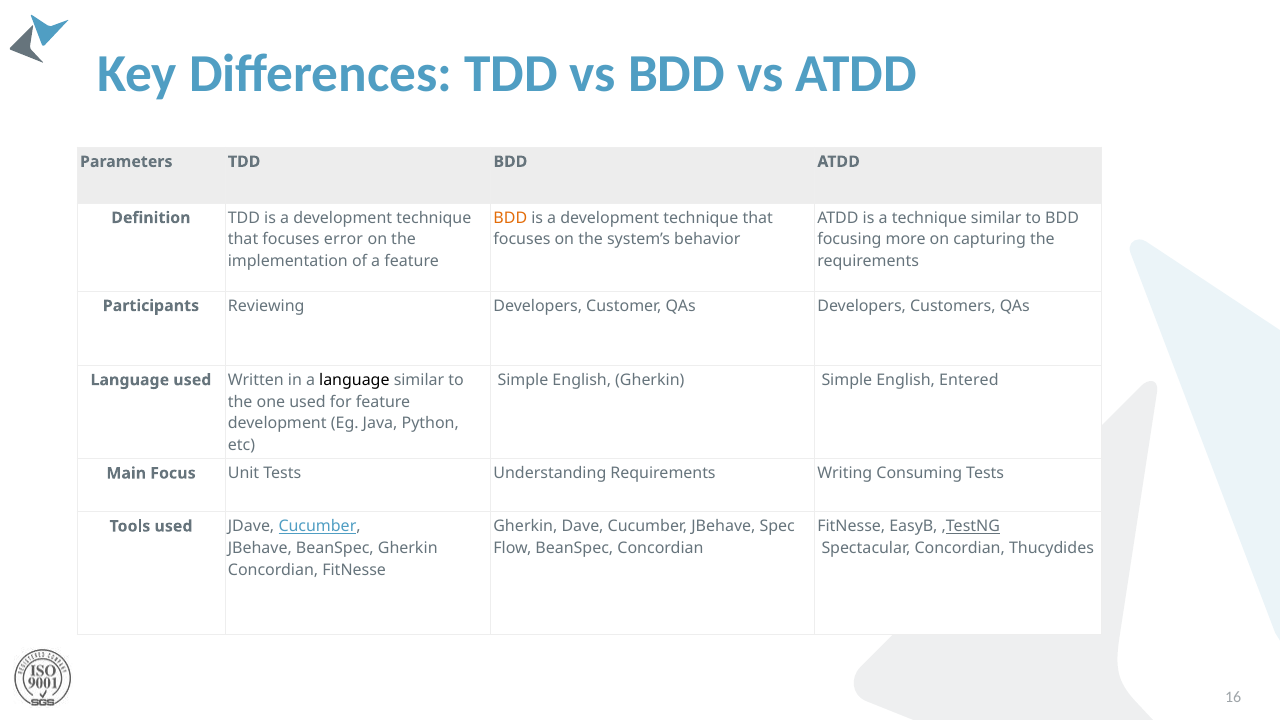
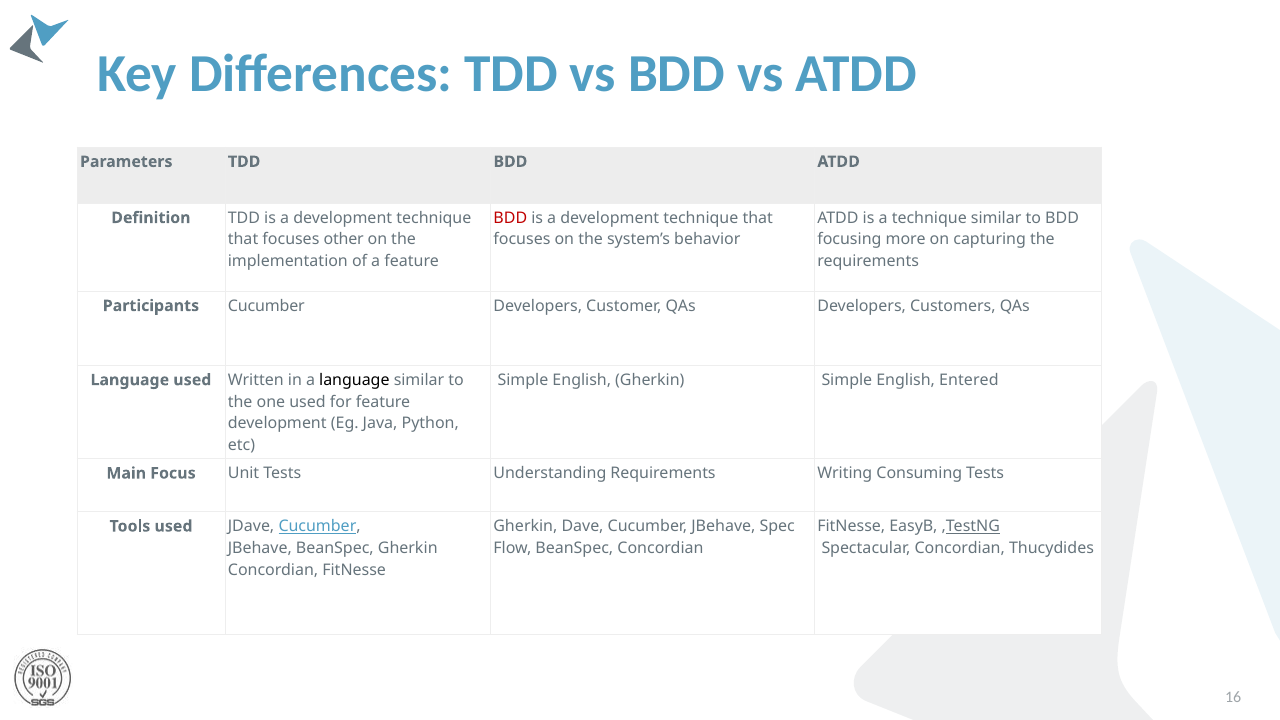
BDD colour: orange -> red (510, 218)
error: error -> other (344, 240)
Participants Reviewing: Reviewing -> Cucumber (266, 306)
